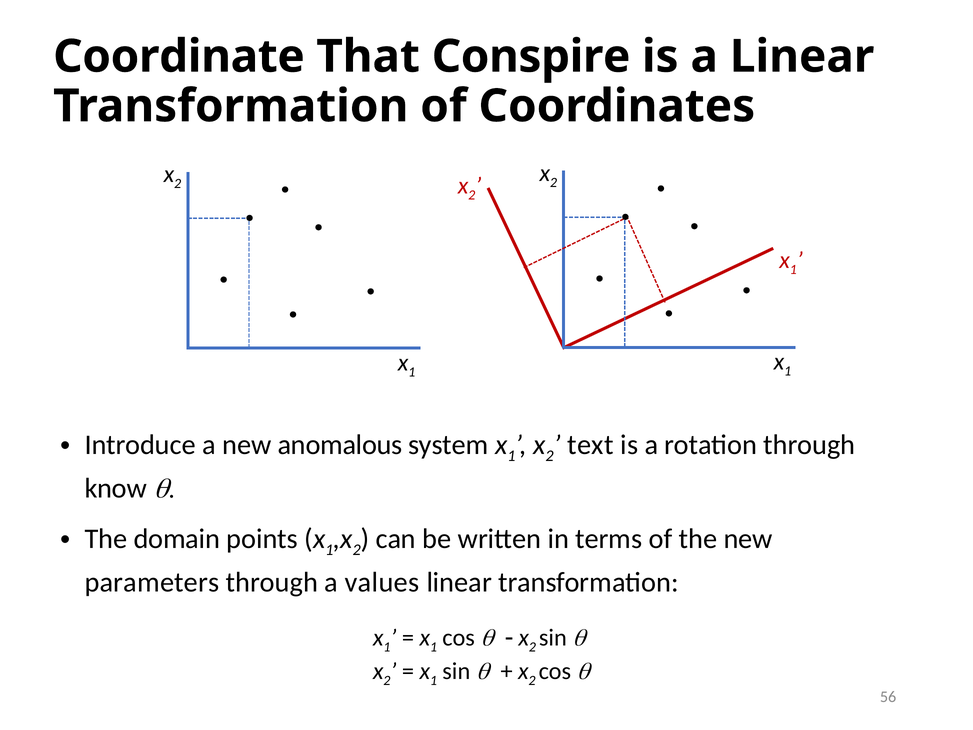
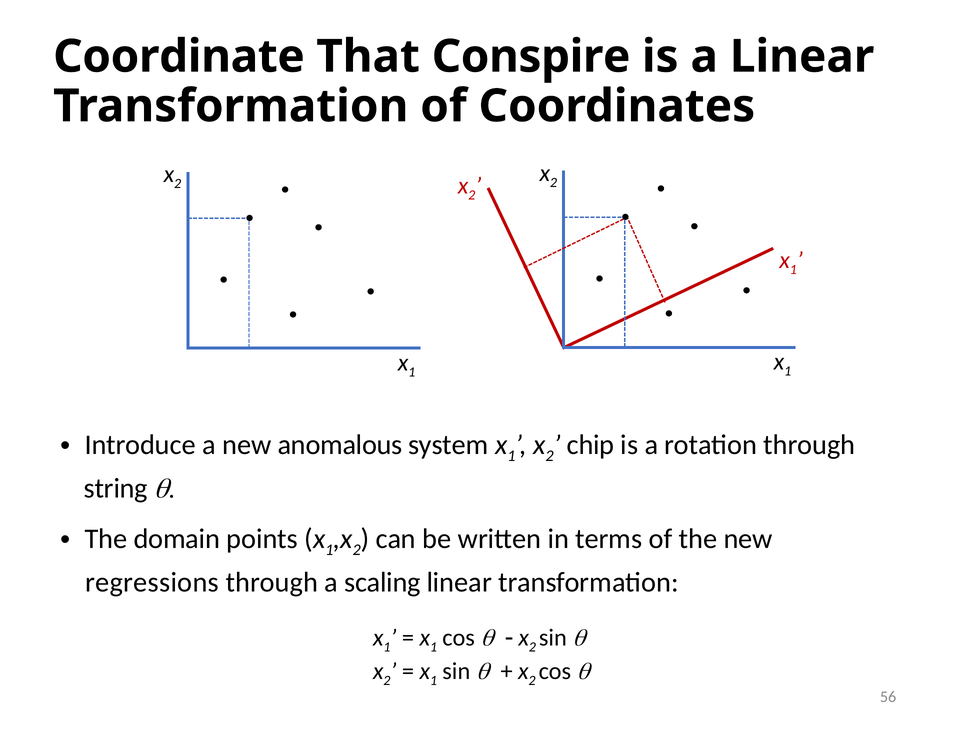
text: text -> chip (591, 445)
know: know -> string (116, 488)
parameters: parameters -> regressions (152, 582)
values: values -> scaling (382, 582)
